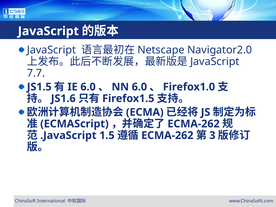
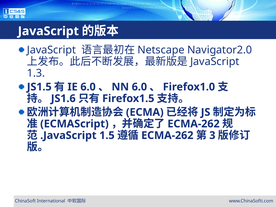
7.7: 7.7 -> 1.3 (36, 73)
